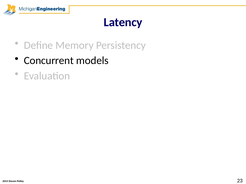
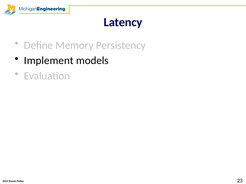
Concurrent: Concurrent -> Implement (49, 61)
